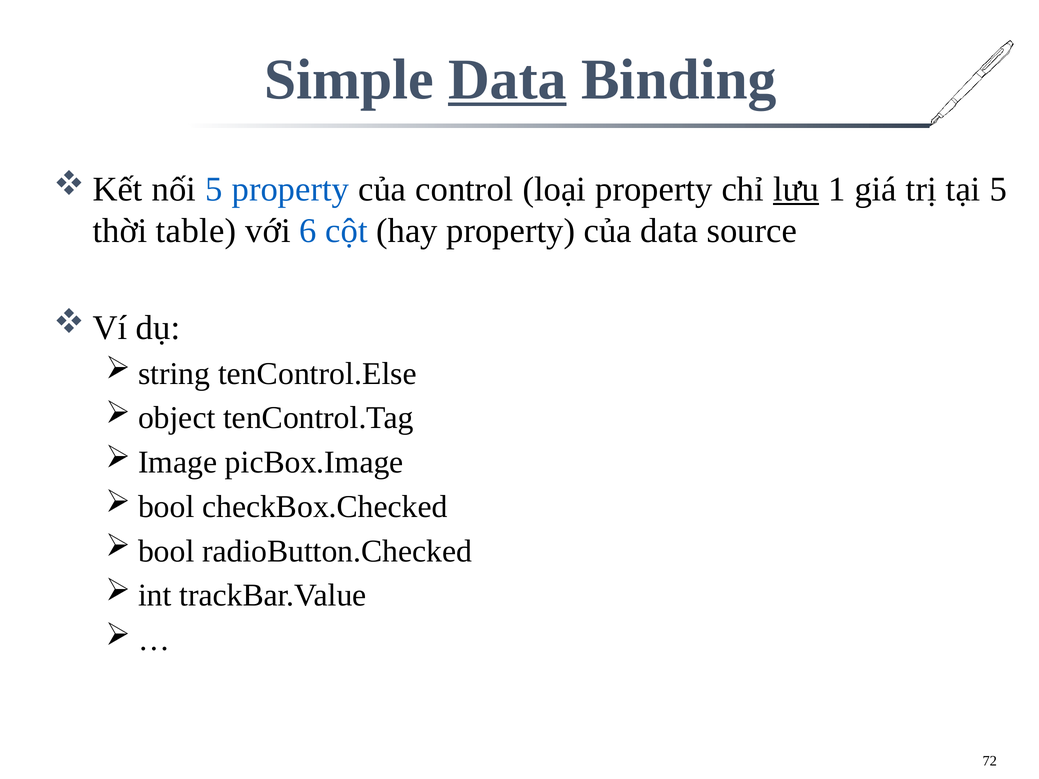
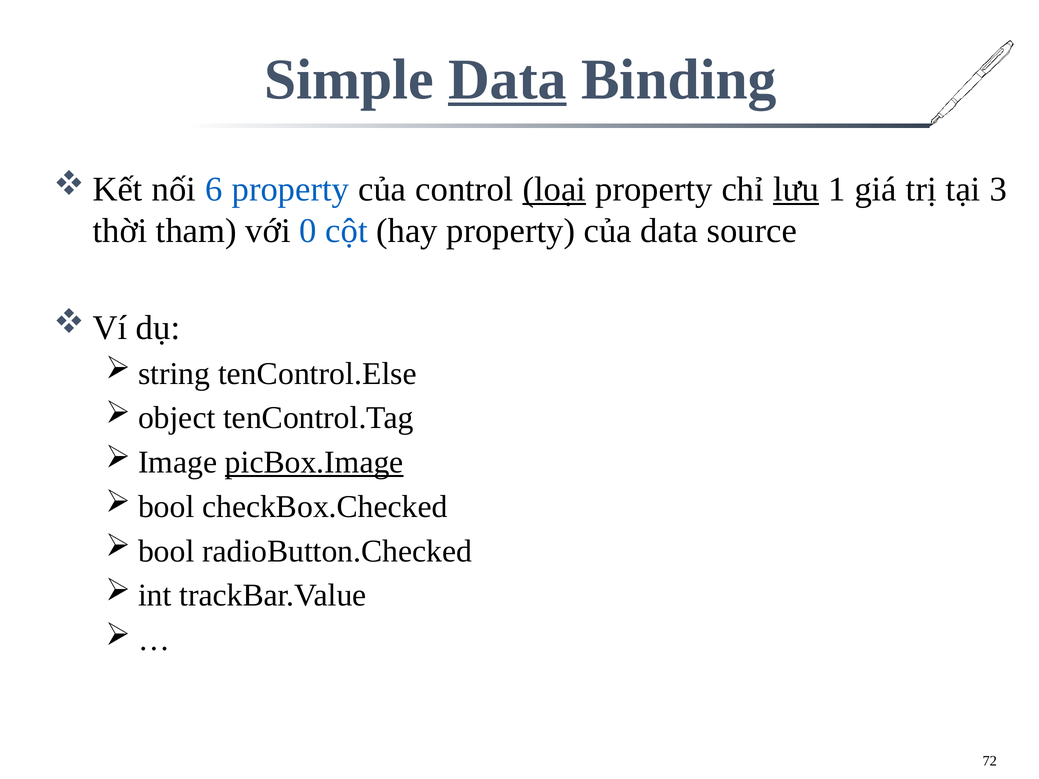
nối 5: 5 -> 6 (214, 189)
loại underline: none -> present (554, 189)
tại 5: 5 -> 3 (998, 189)
table: table -> tham (196, 231)
6: 6 -> 0 (308, 231)
picBox.Image underline: none -> present (314, 462)
